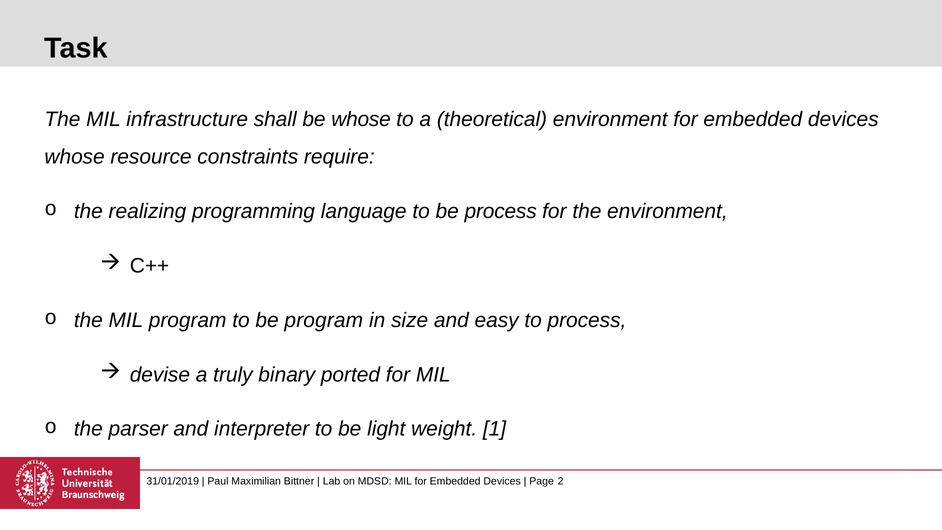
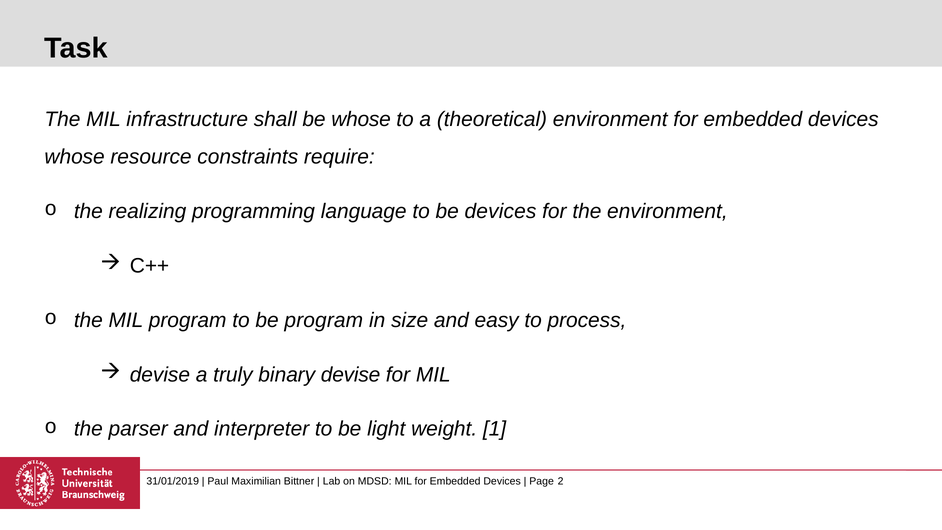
be process: process -> devices (500, 211)
binary ported: ported -> devise (351, 375)
